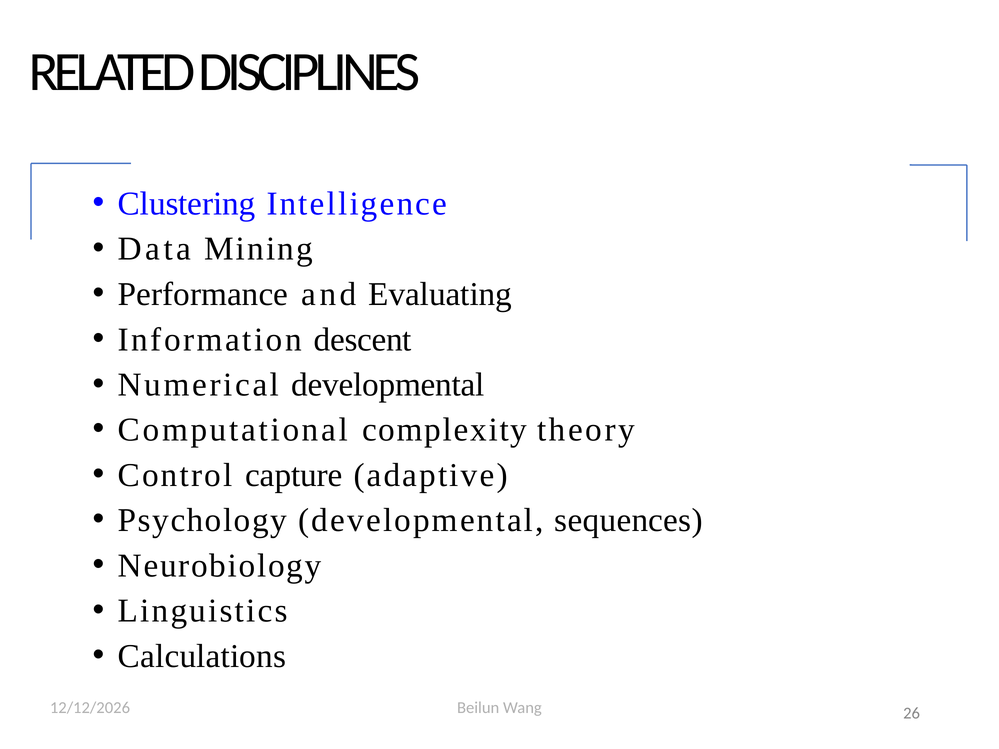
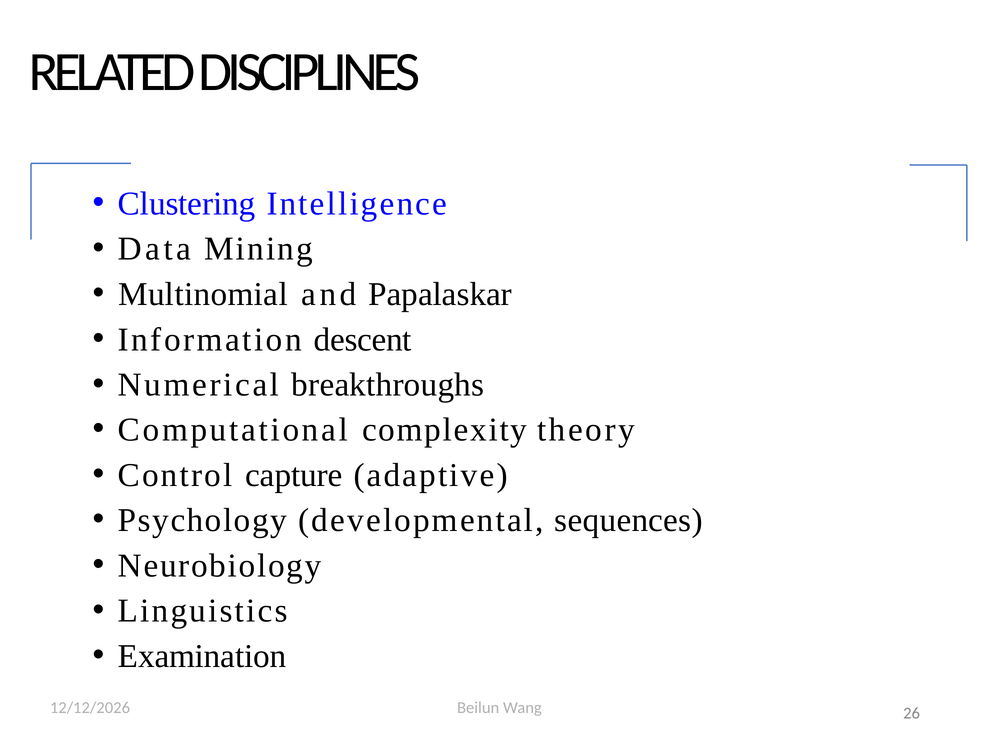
Performance: Performance -> Multinomial (203, 294)
Evaluating: Evaluating -> Papalaskar (440, 294)
Numerical developmental: developmental -> breakthroughs (388, 385)
Calculations: Calculations -> Examination (202, 656)
